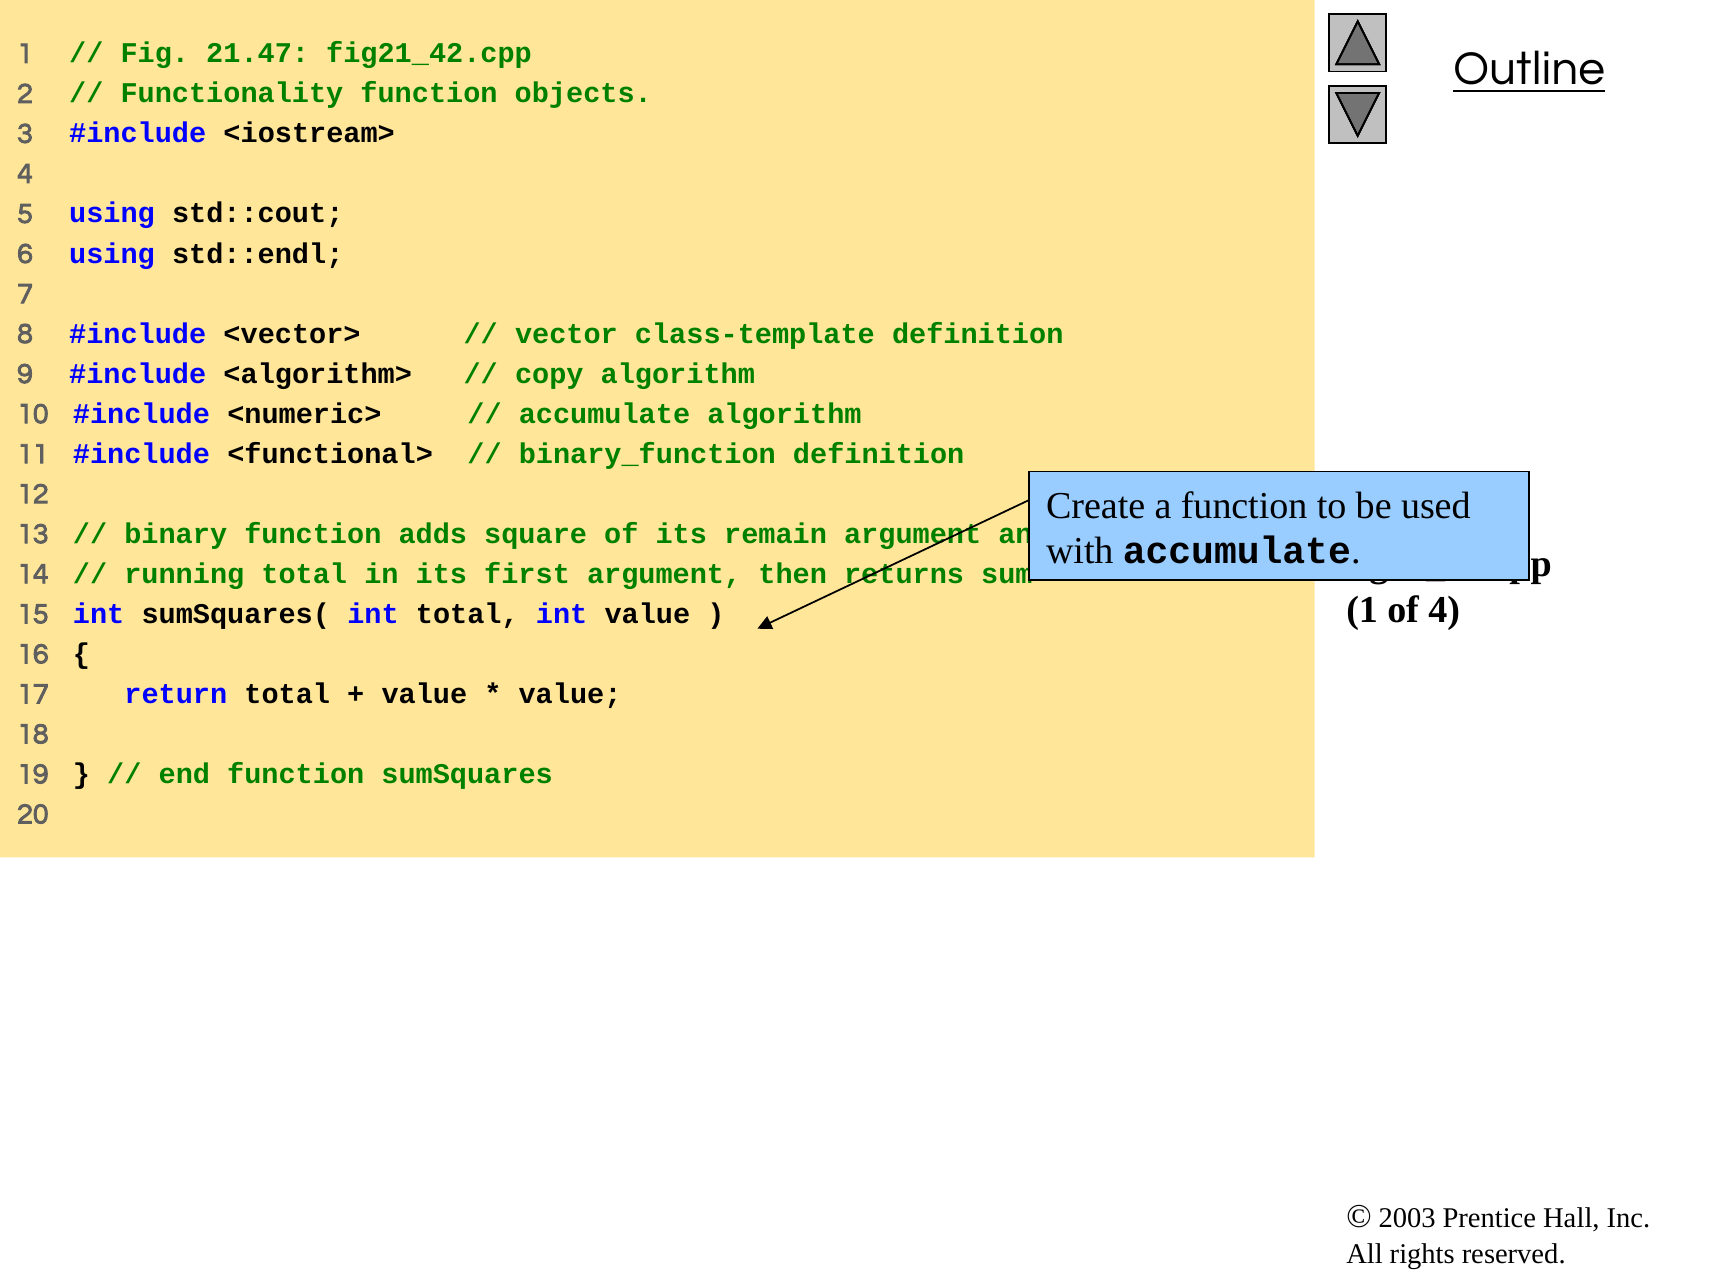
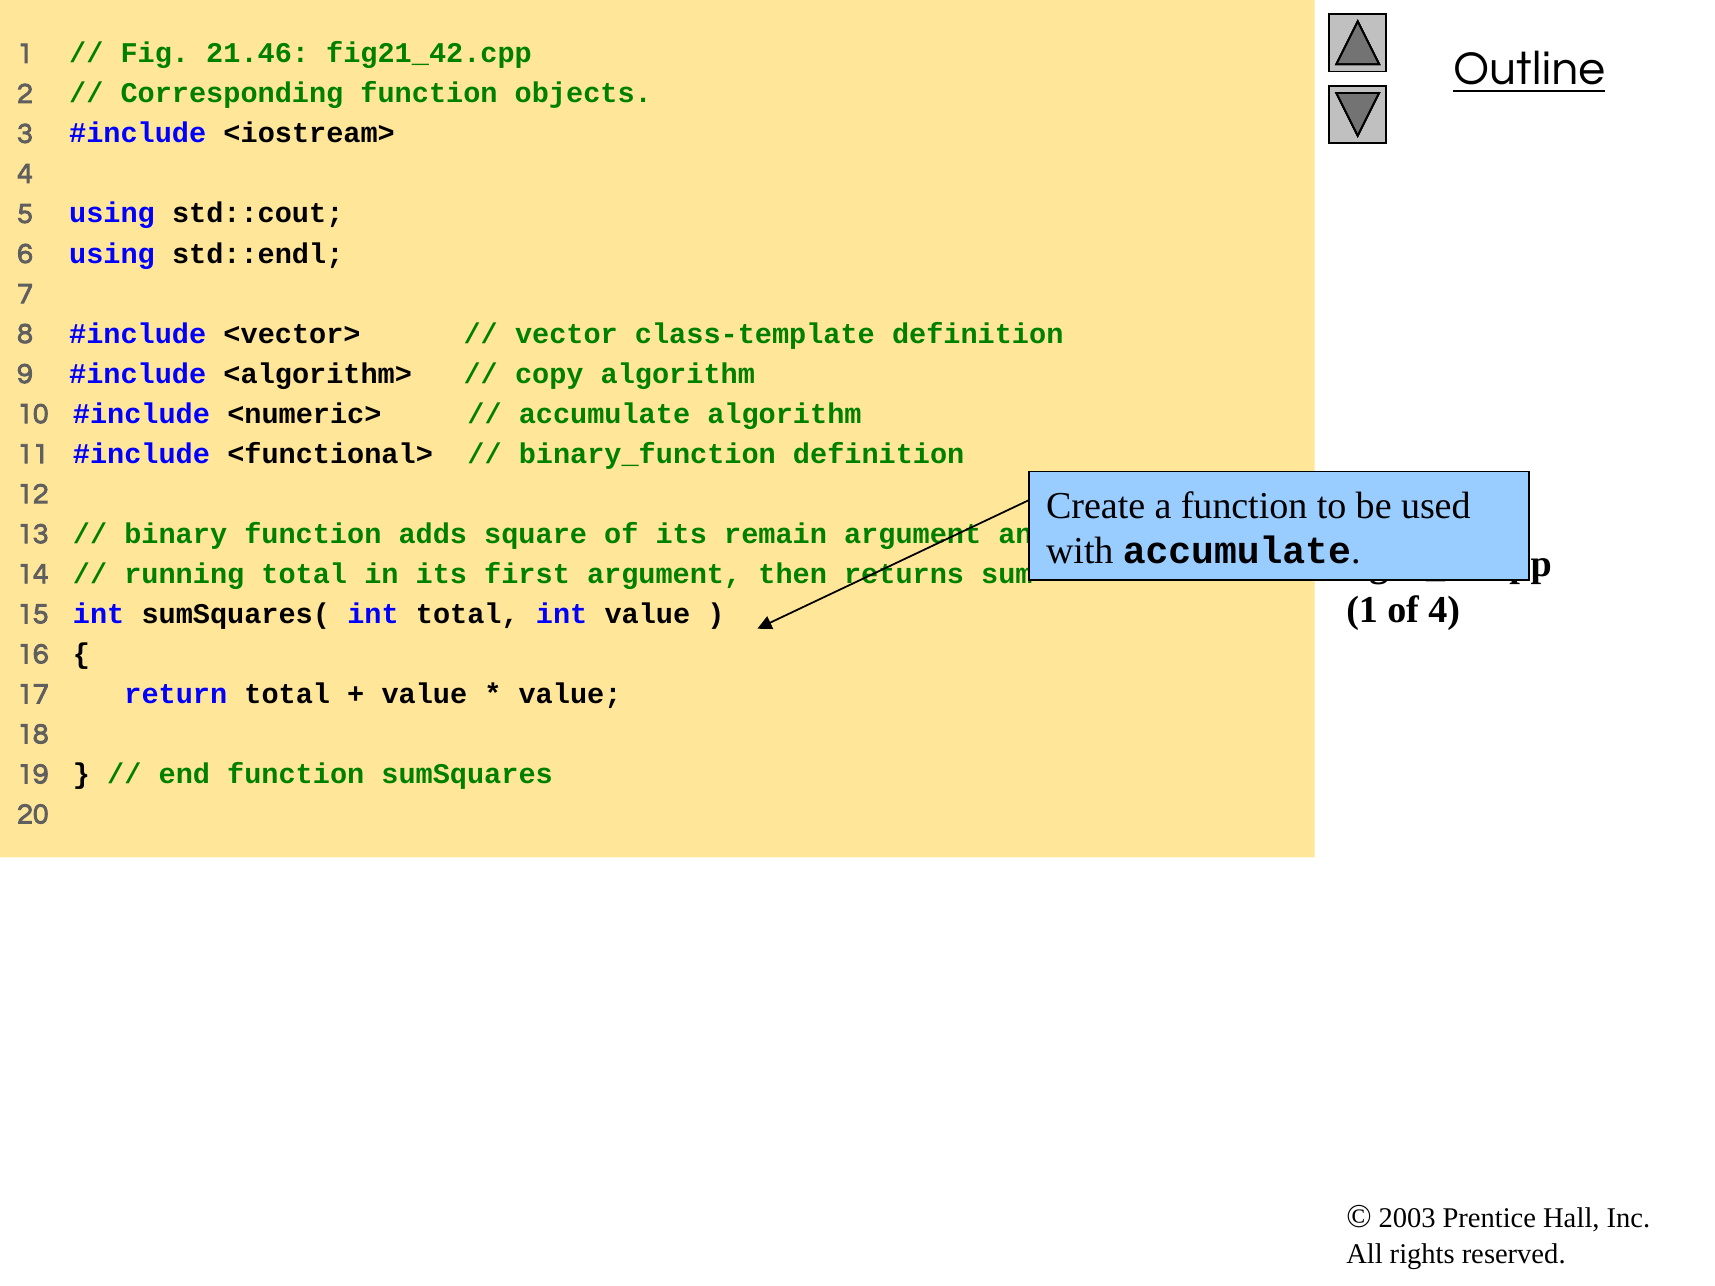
21.47: 21.47 -> 21.46 (258, 53)
Functionality: Functionality -> Corresponding (232, 93)
